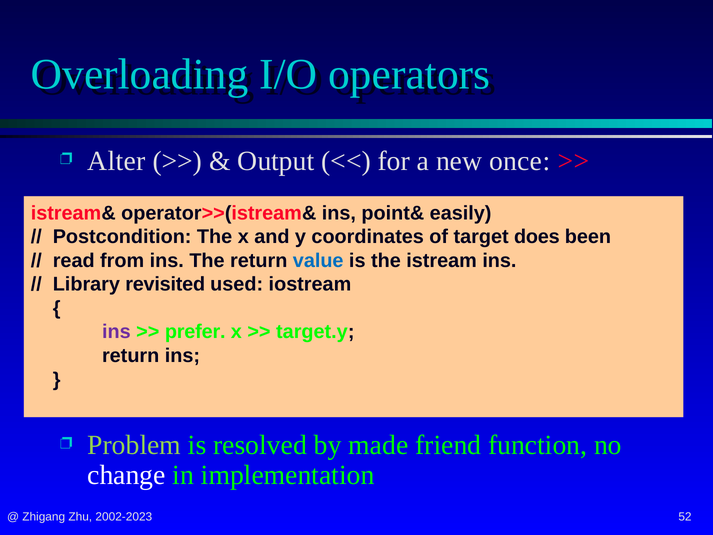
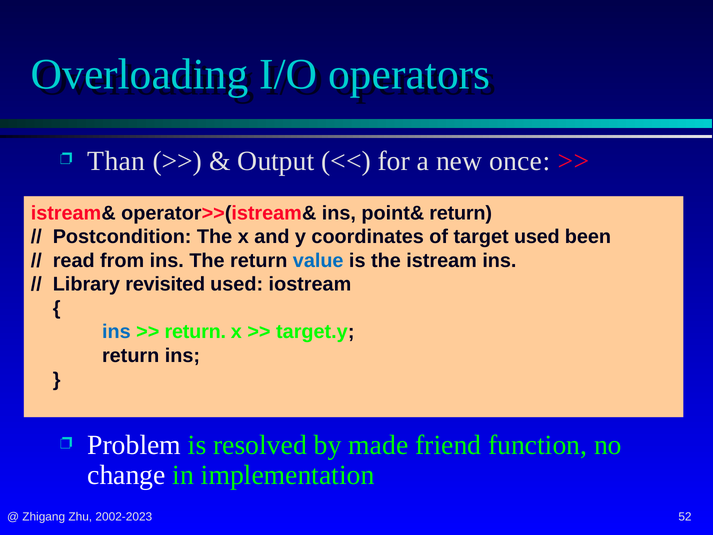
Alter: Alter -> Than (116, 161)
point& easily: easily -> return (461, 213)
target does: does -> used (537, 237)
ins colour: purple -> blue (116, 332)
prefer: prefer -> return (195, 332)
Problem colour: light green -> white (134, 445)
